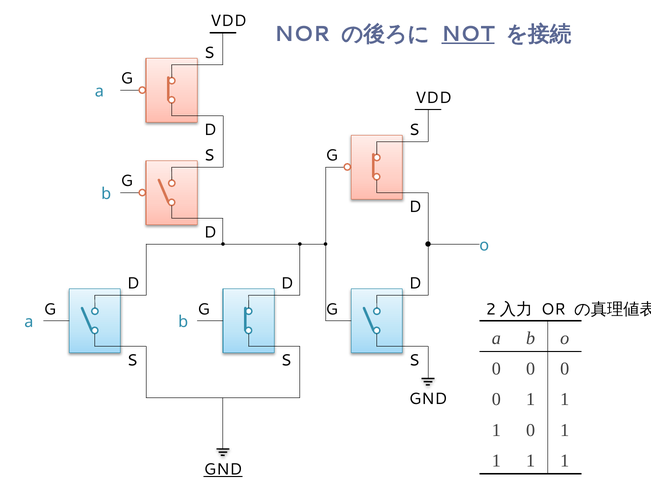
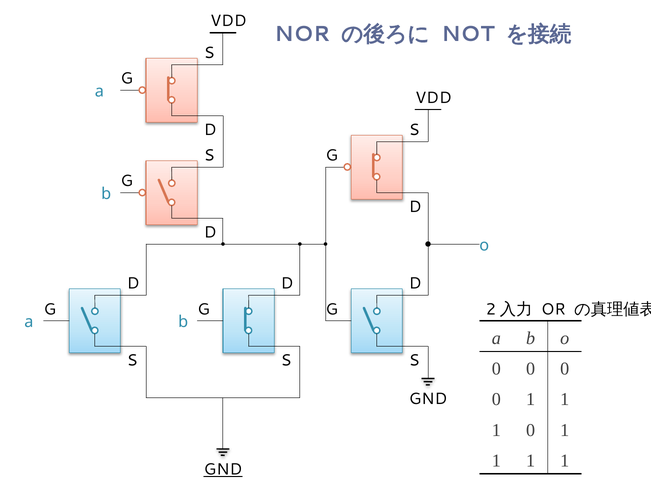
NOT underline: present -> none (468, 34)
